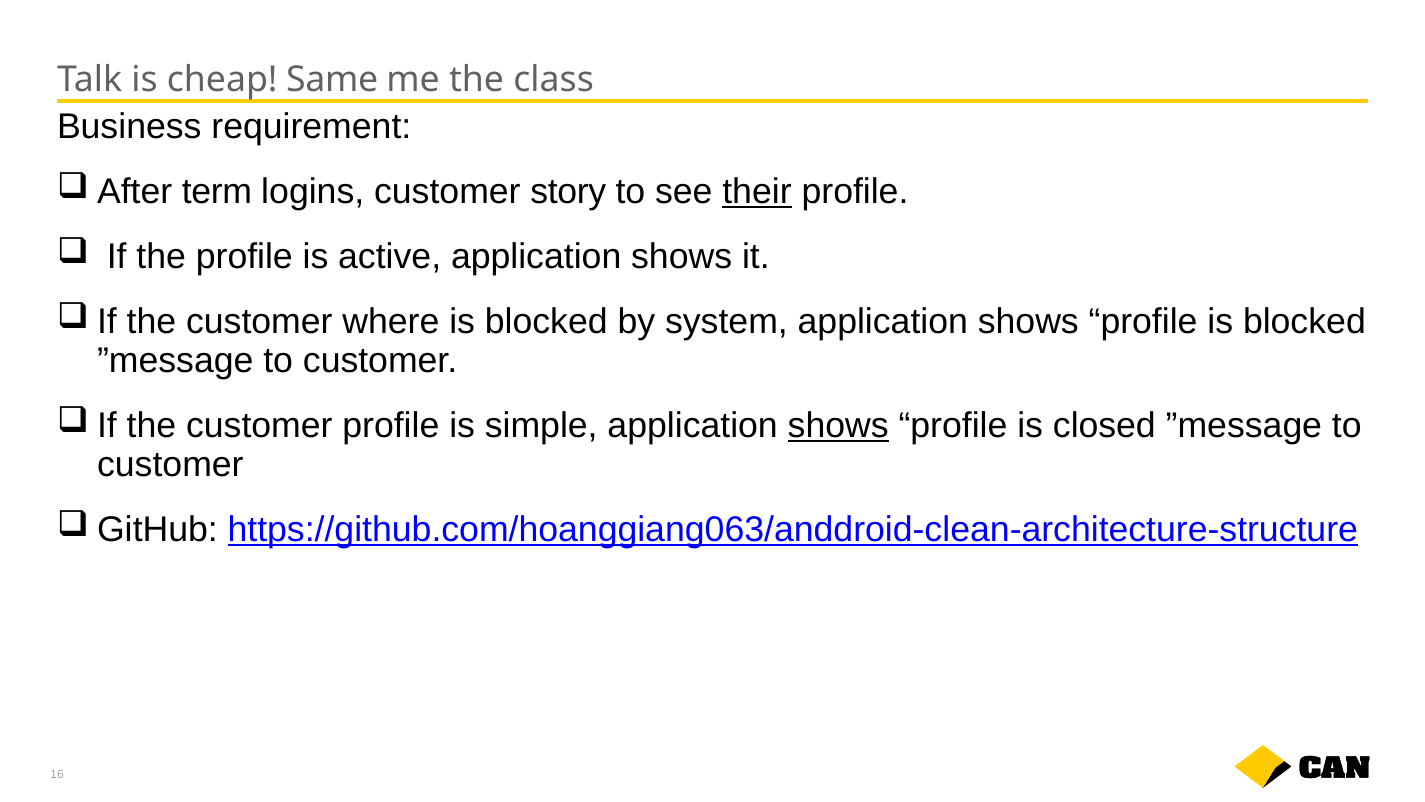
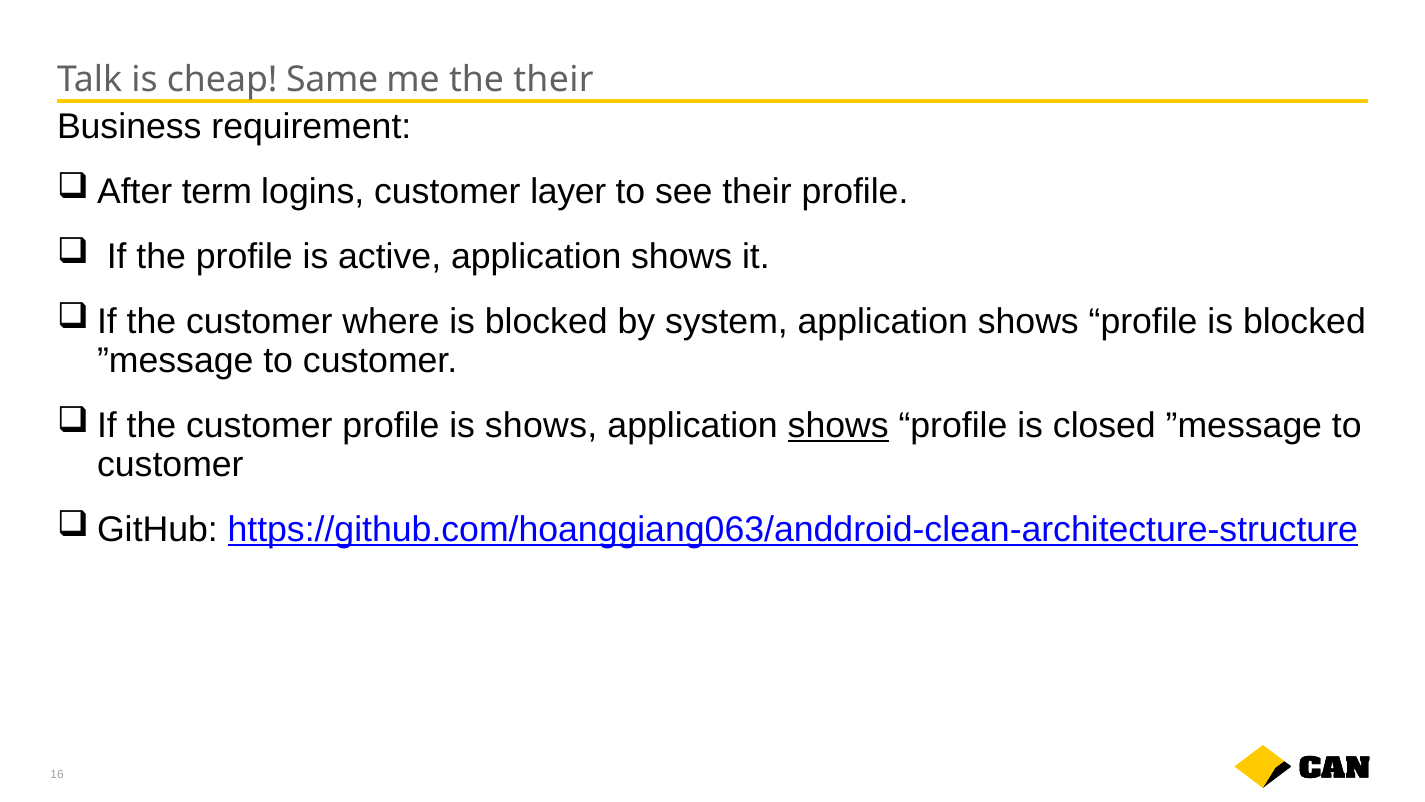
the class: class -> their (553, 80)
story: story -> layer (568, 192)
their underline: present -> none (757, 192)
is simple: simple -> shows (541, 426)
